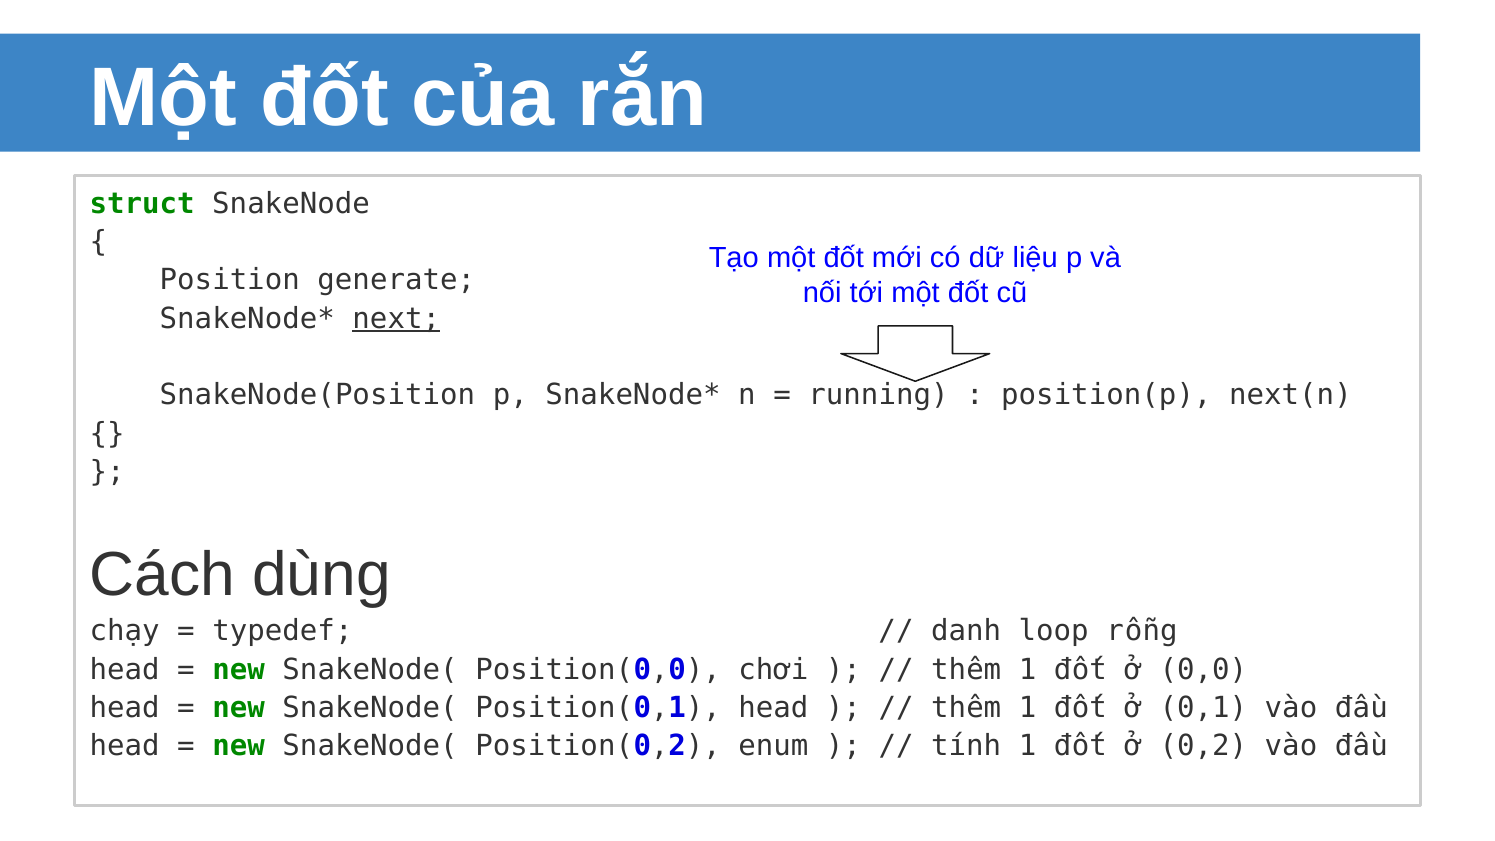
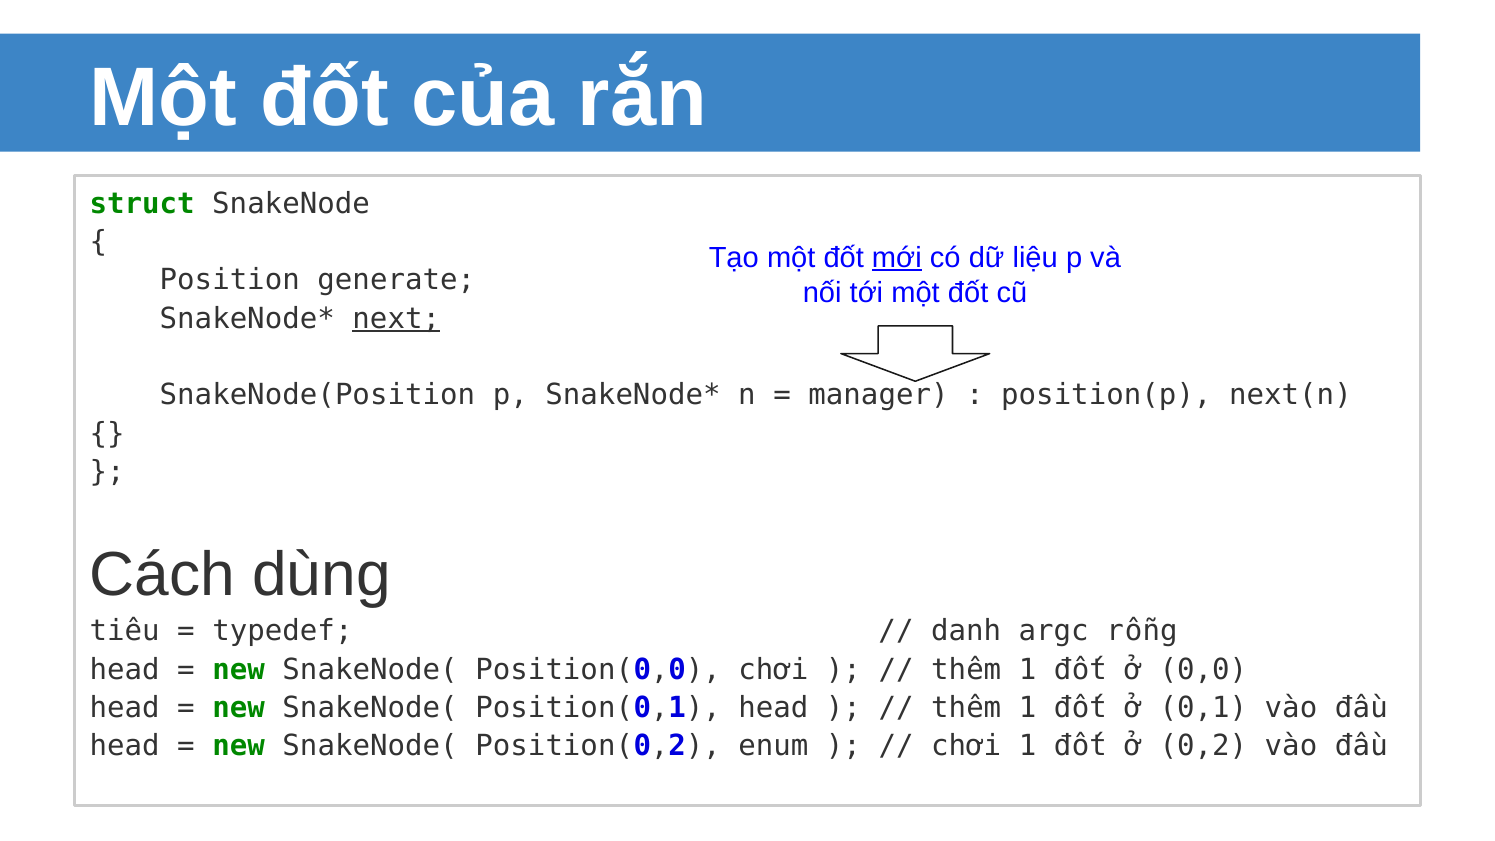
mới underline: none -> present (897, 258)
running: running -> manager (879, 395)
chạy: chạy -> tiêu (125, 631)
loop: loop -> argc (1054, 631)
tính: tính -> chơi (966, 746)
